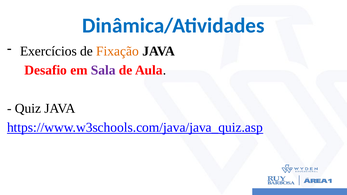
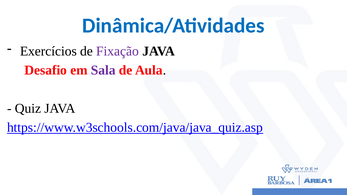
Fixação colour: orange -> purple (118, 51)
